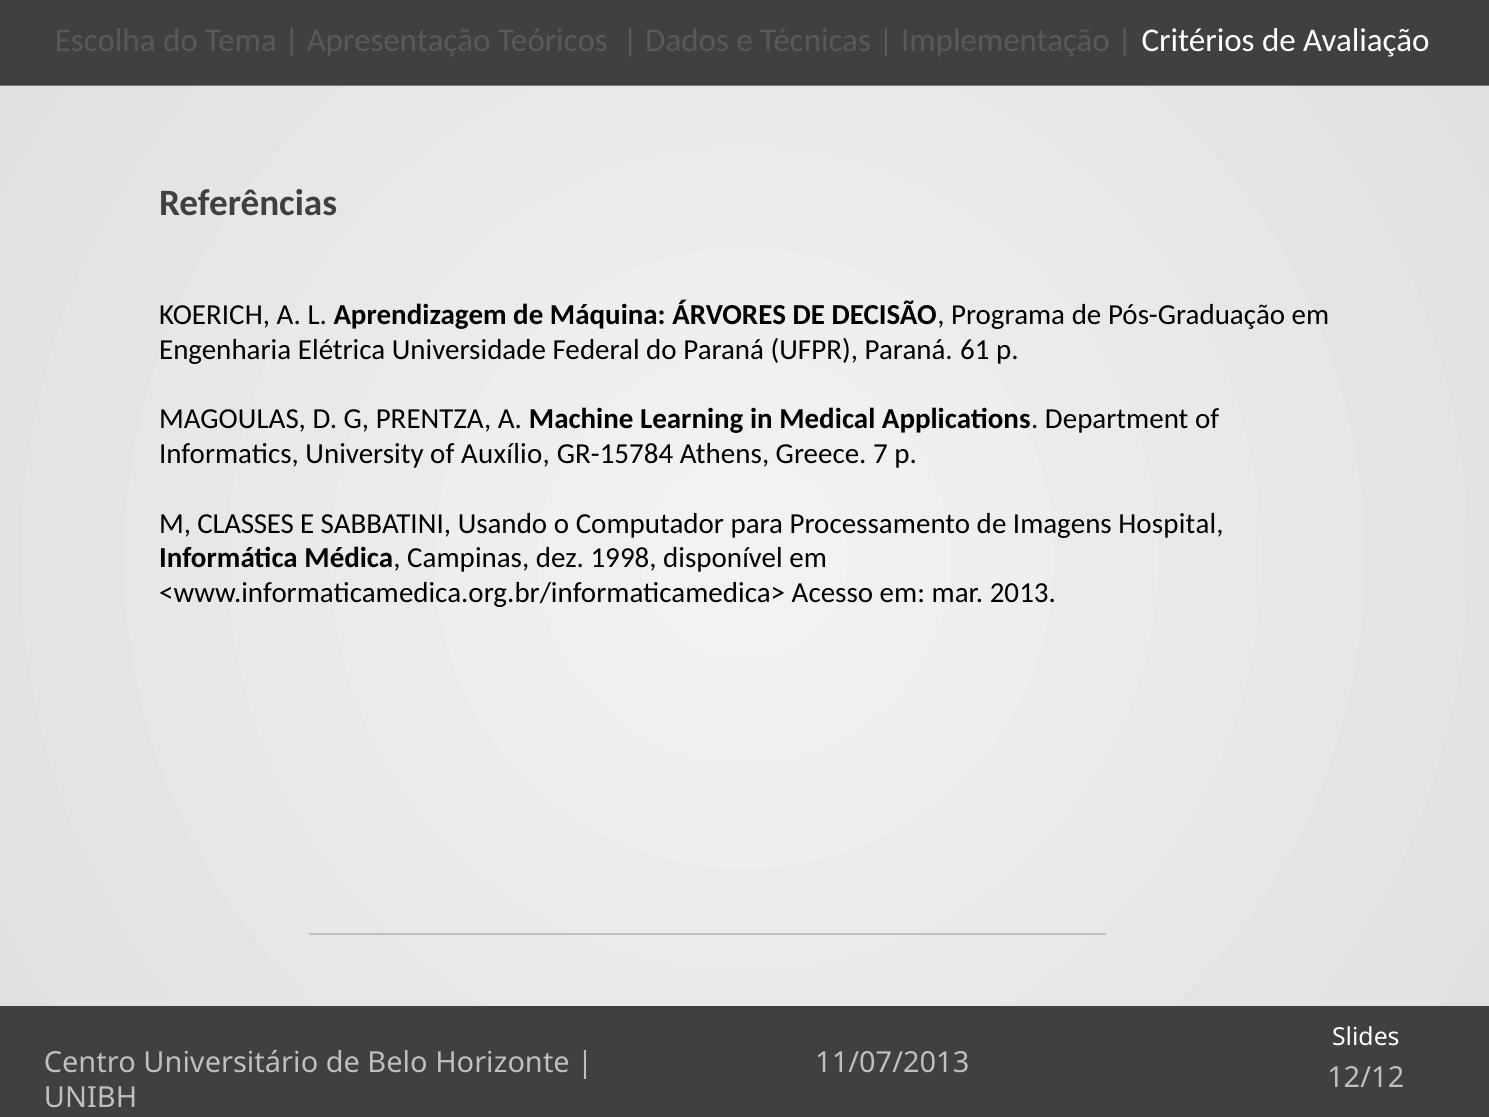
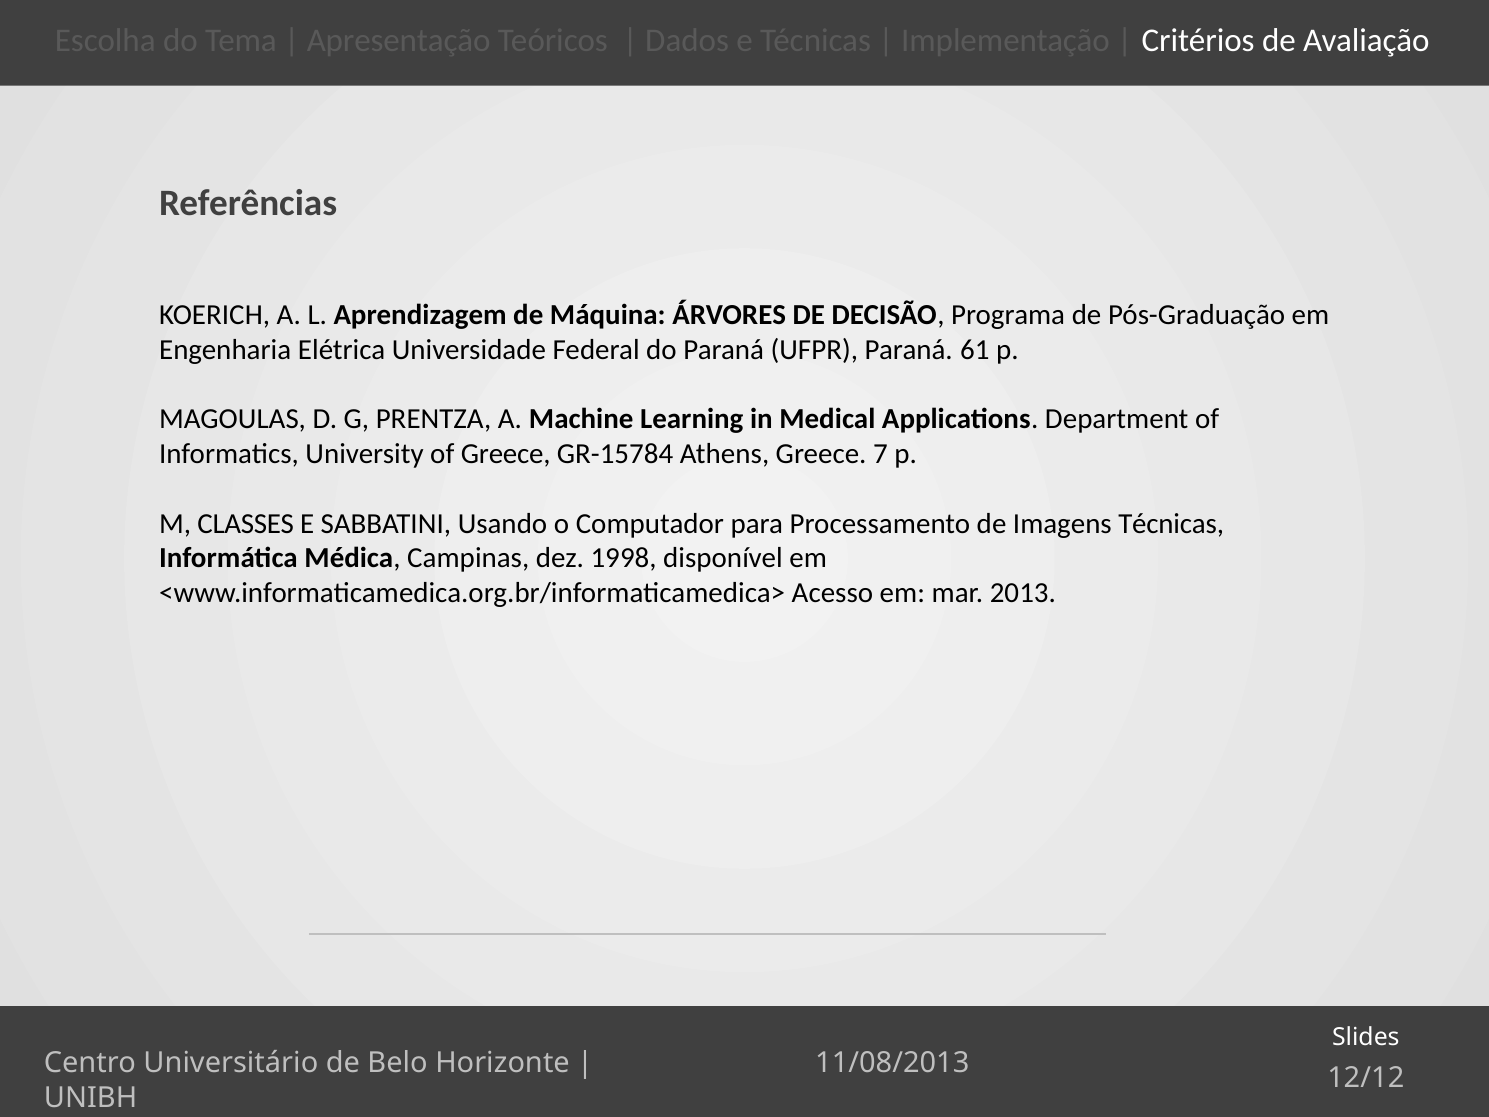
of Auxílio: Auxílio -> Greece (506, 454)
Imagens Hospital: Hospital -> Técnicas (1171, 523)
11/07/2013: 11/07/2013 -> 11/08/2013 (892, 1063)
